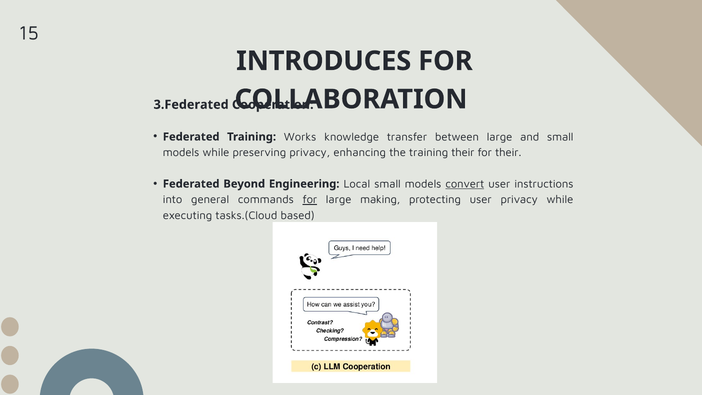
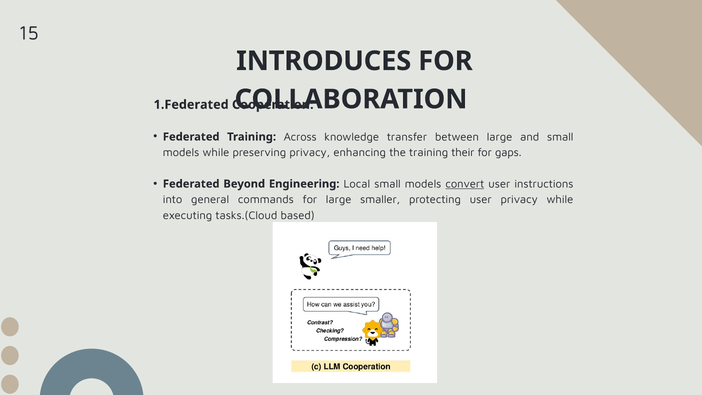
3.Federated: 3.Federated -> 1.Federated (191, 105)
Works: Works -> Across (300, 137)
for their: their -> gaps (508, 152)
for underline: present -> none (310, 200)
making: making -> smaller (380, 200)
